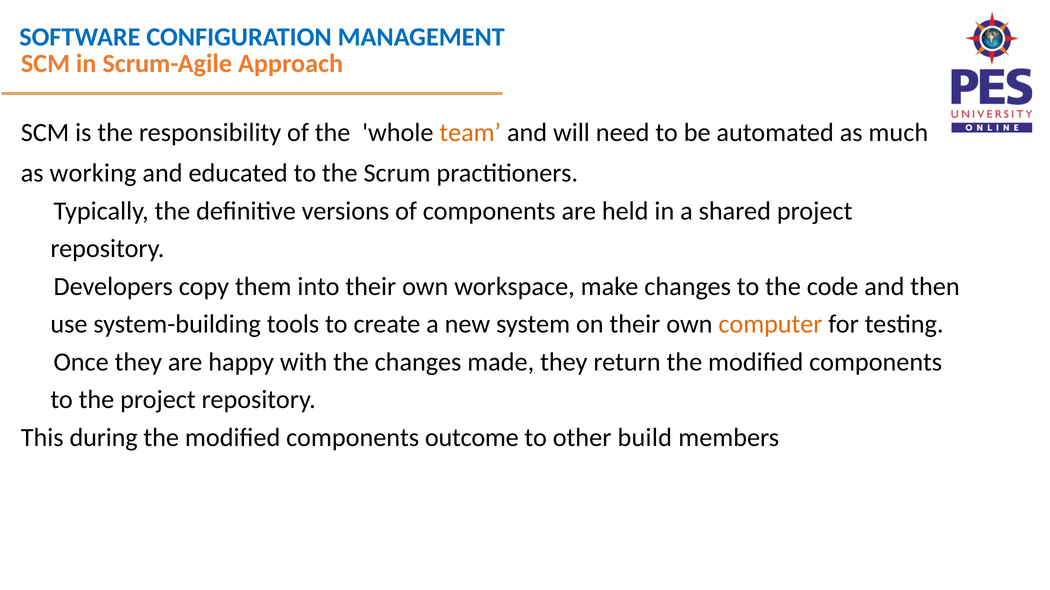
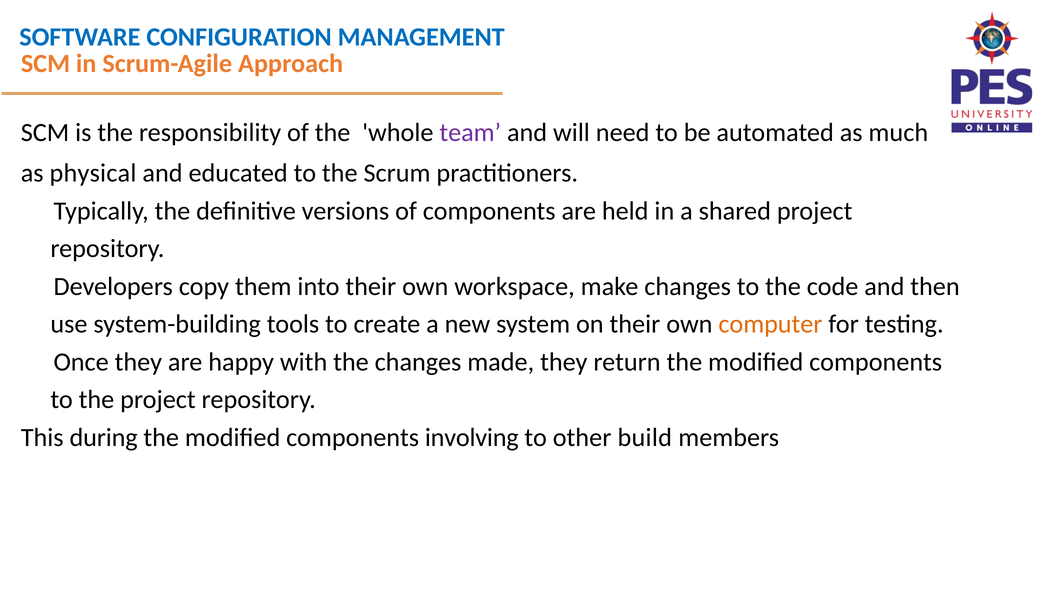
team colour: orange -> purple (470, 133)
working: working -> physical (93, 173)
outcome: outcome -> involving (472, 438)
